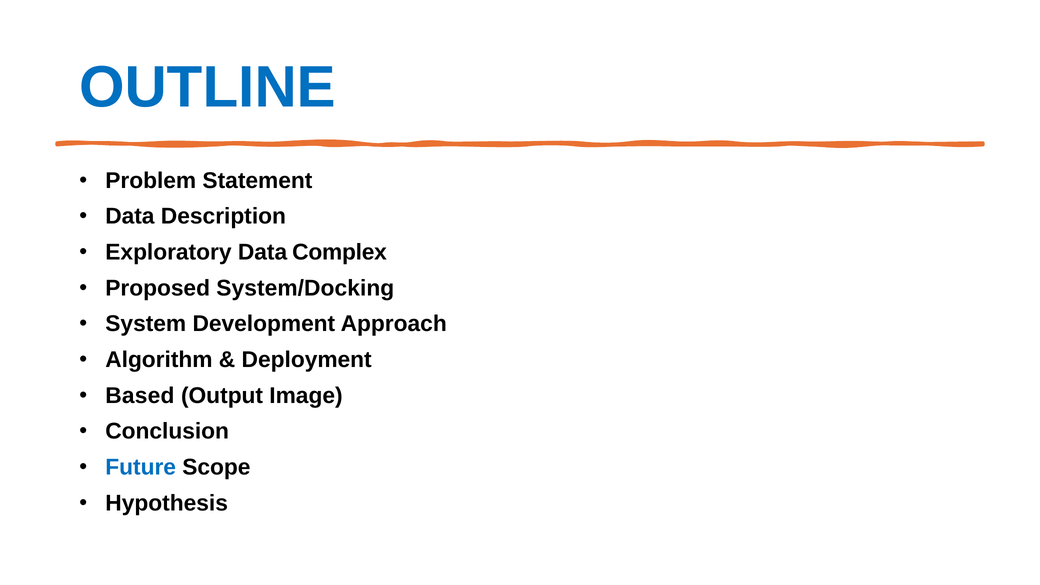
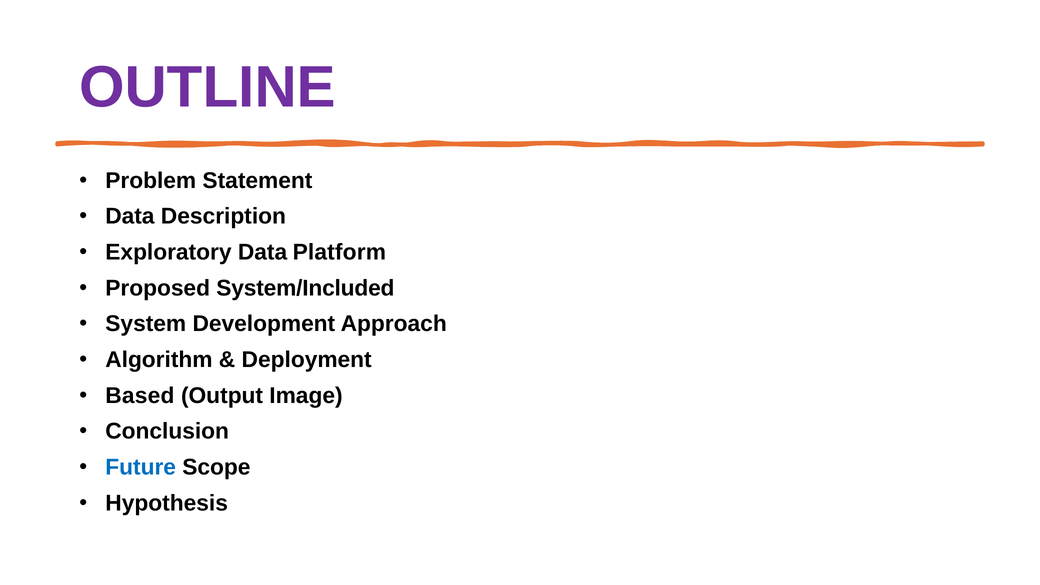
OUTLINE colour: blue -> purple (207, 87)
Complex: Complex -> Platform (339, 252)
System/Docking: System/Docking -> System/Included (305, 288)
